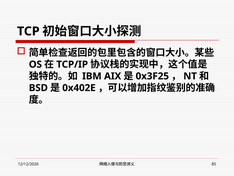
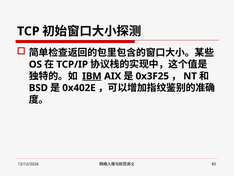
IBM underline: none -> present (92, 76)
